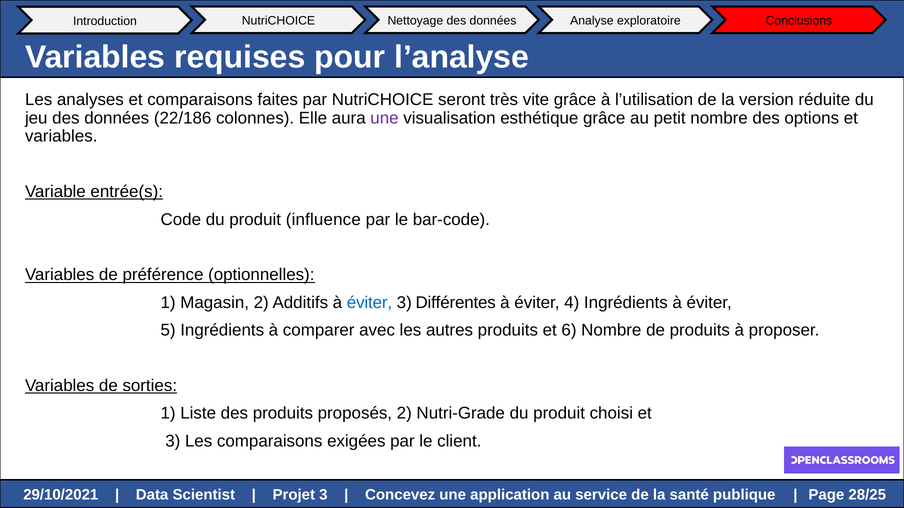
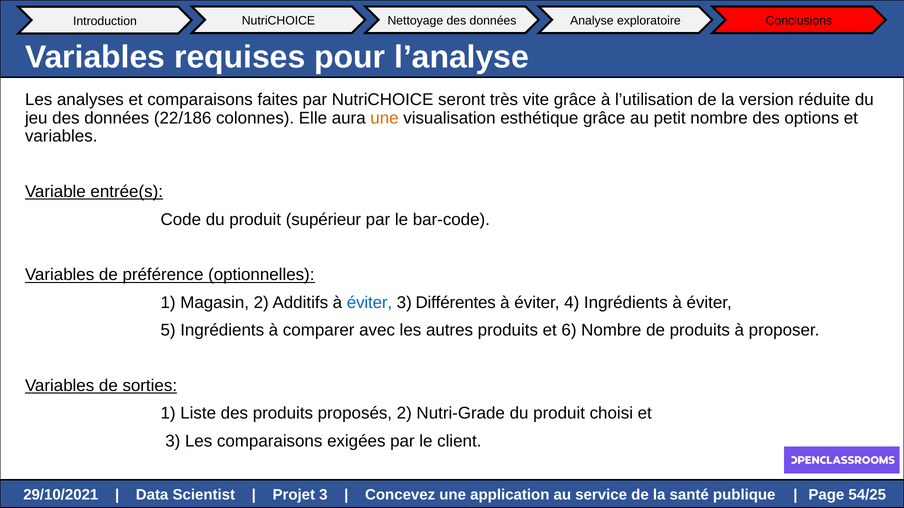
une colour: purple -> orange (385, 118)
influence: influence -> supérieur (323, 220)
28/25: 28/25 -> 54/25 (867, 495)
